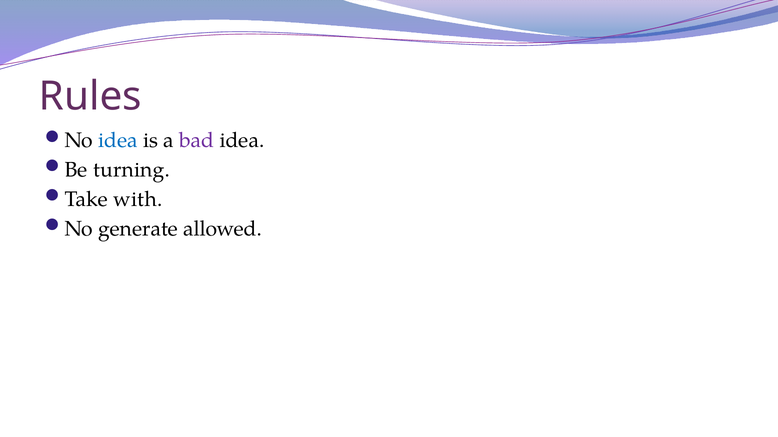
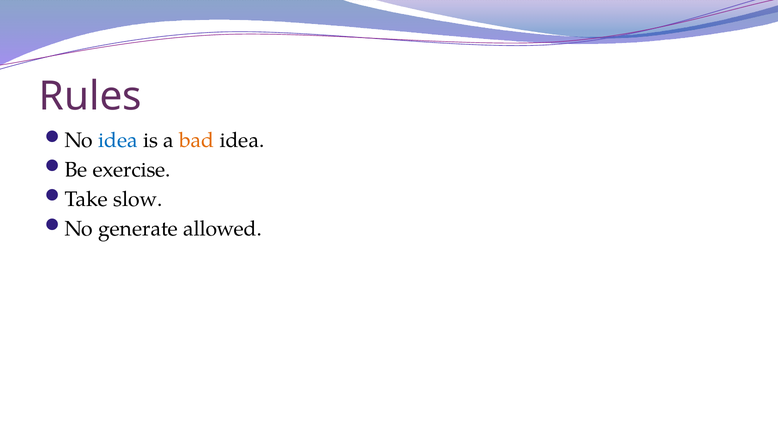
bad colour: purple -> orange (197, 140)
turning: turning -> exercise (132, 170)
with: with -> slow (138, 199)
